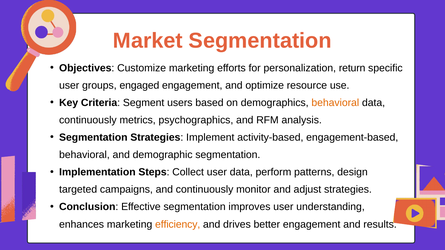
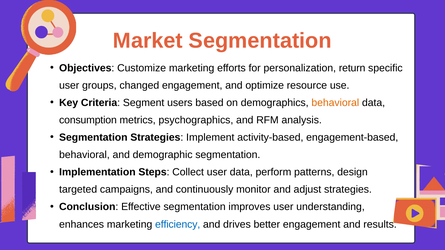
engaged: engaged -> changed (139, 85)
continuously: continuously -> consumption (88, 120)
efficiency colour: orange -> blue (178, 225)
